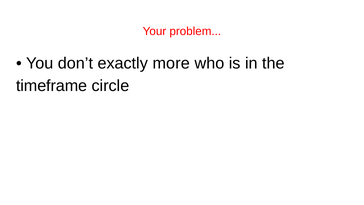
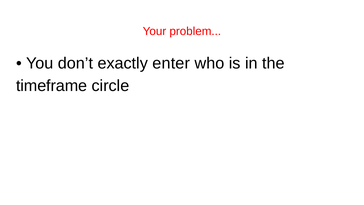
more: more -> enter (171, 63)
